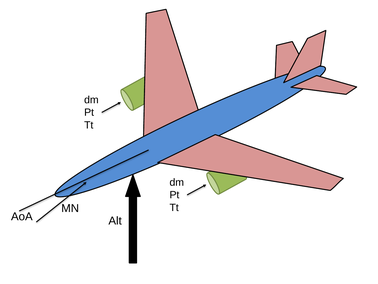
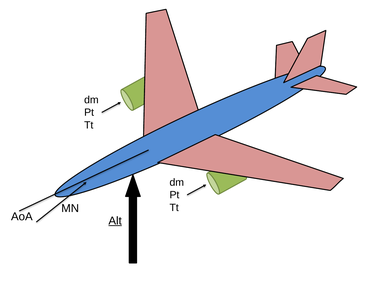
Alt underline: none -> present (115, 220)
